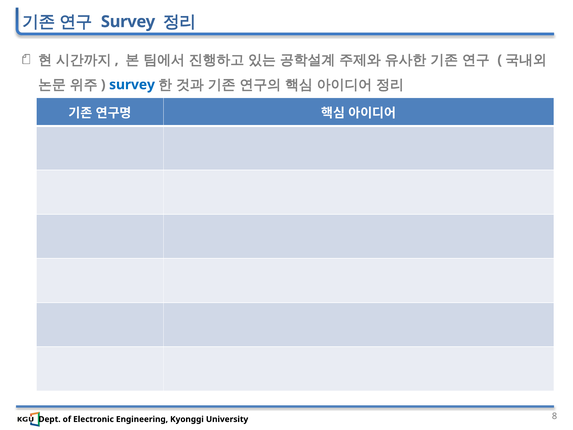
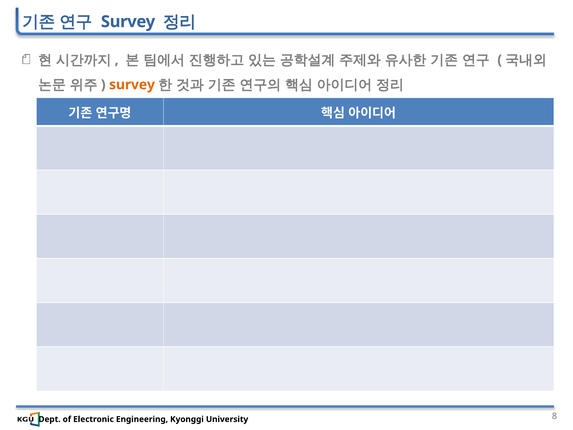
survey colour: blue -> orange (132, 85)
